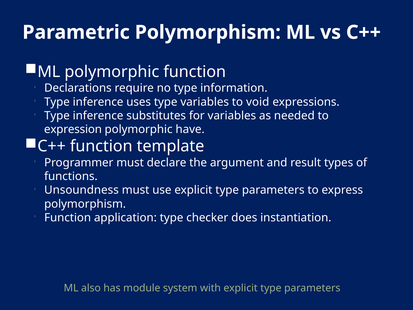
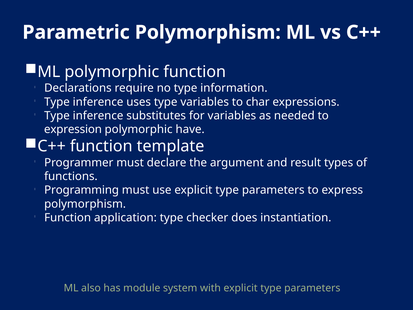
void: void -> char (258, 102)
Unsoundness: Unsoundness -> Programming (82, 190)
